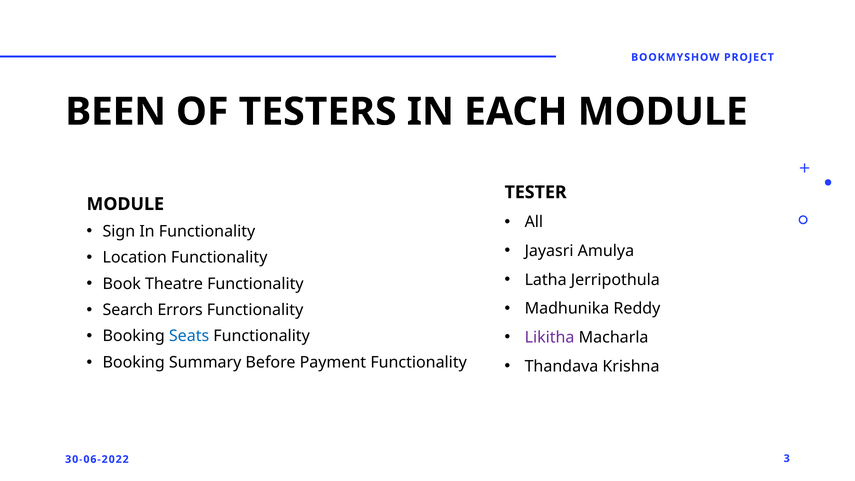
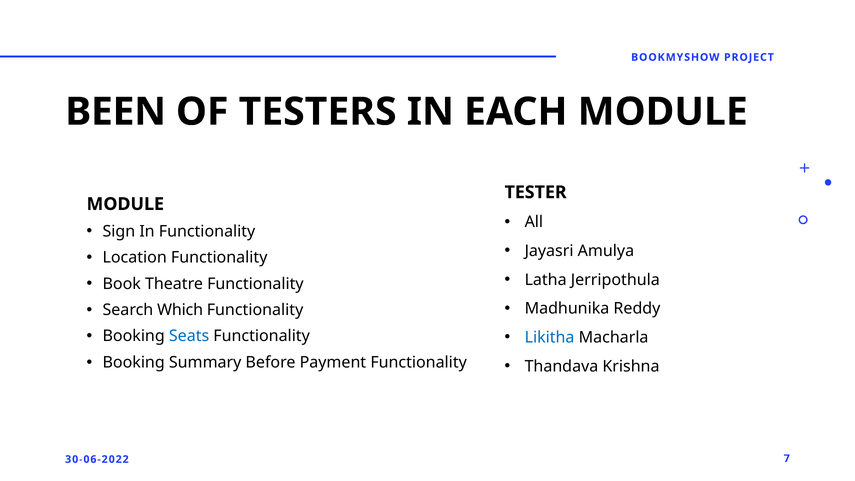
Errors: Errors -> Which (180, 310)
Likitha colour: purple -> blue (550, 337)
3: 3 -> 7 (787, 458)
